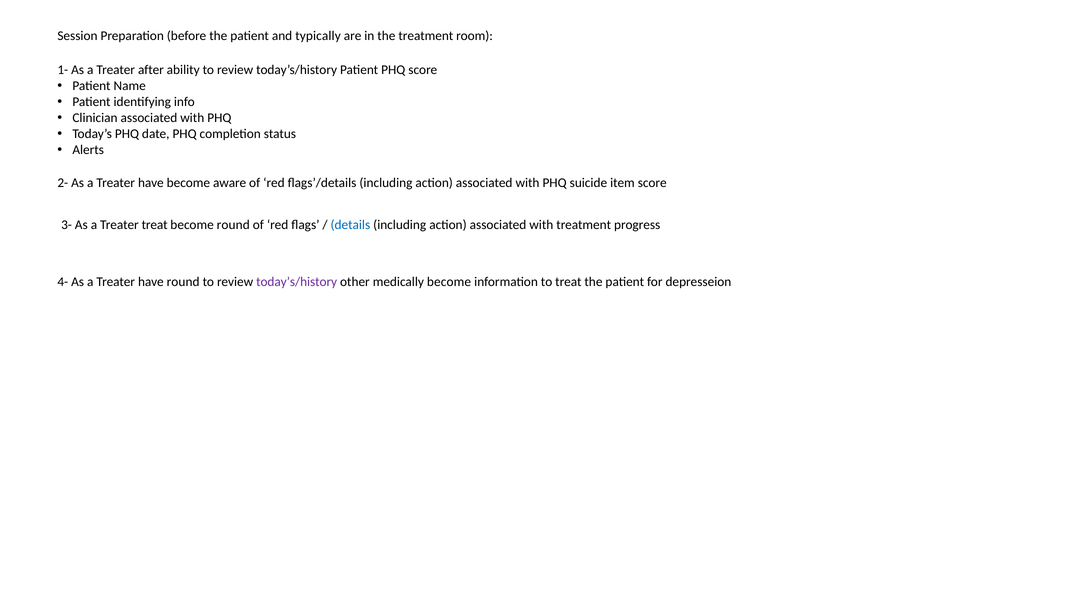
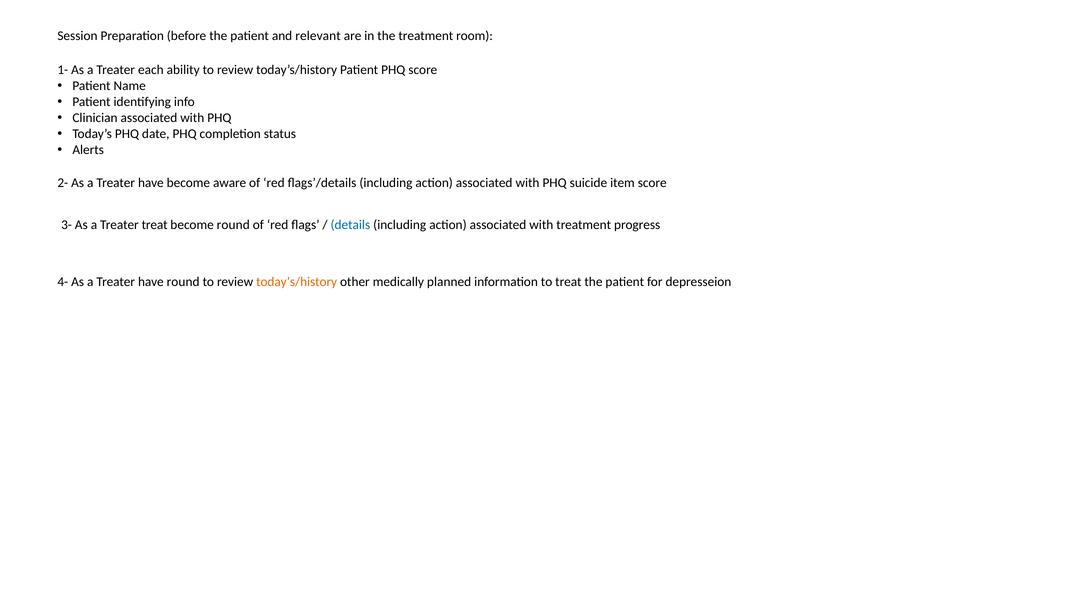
typically: typically -> relevant (318, 36)
after: after -> each (151, 70)
today’s/history colour: purple -> orange (297, 282)
medically become: become -> planned (449, 282)
